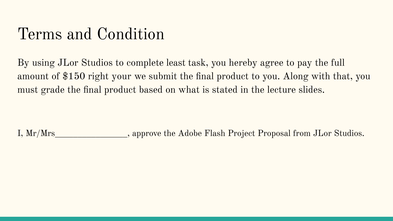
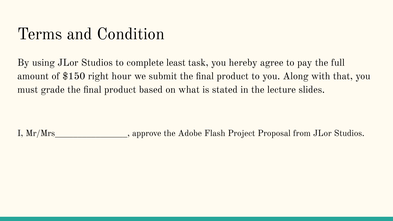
your: your -> hour (121, 76)
